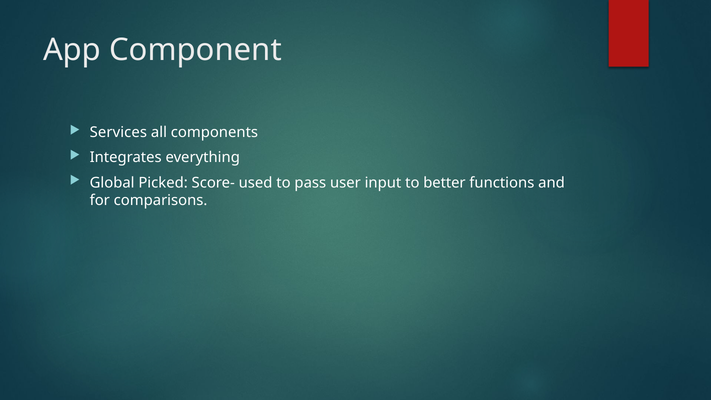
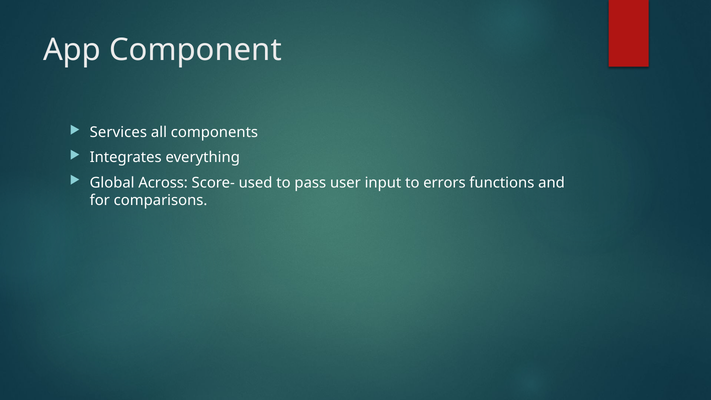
Picked: Picked -> Across (163, 183)
better: better -> errors (444, 183)
